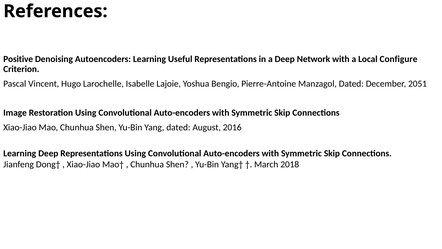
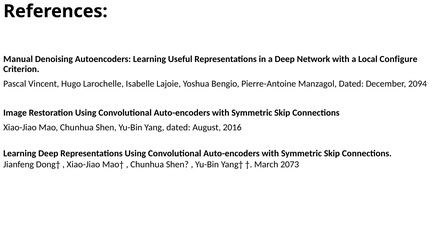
Positive: Positive -> Manual (18, 59)
2051: 2051 -> 2094 (418, 84)
2018: 2018 -> 2073 (290, 164)
